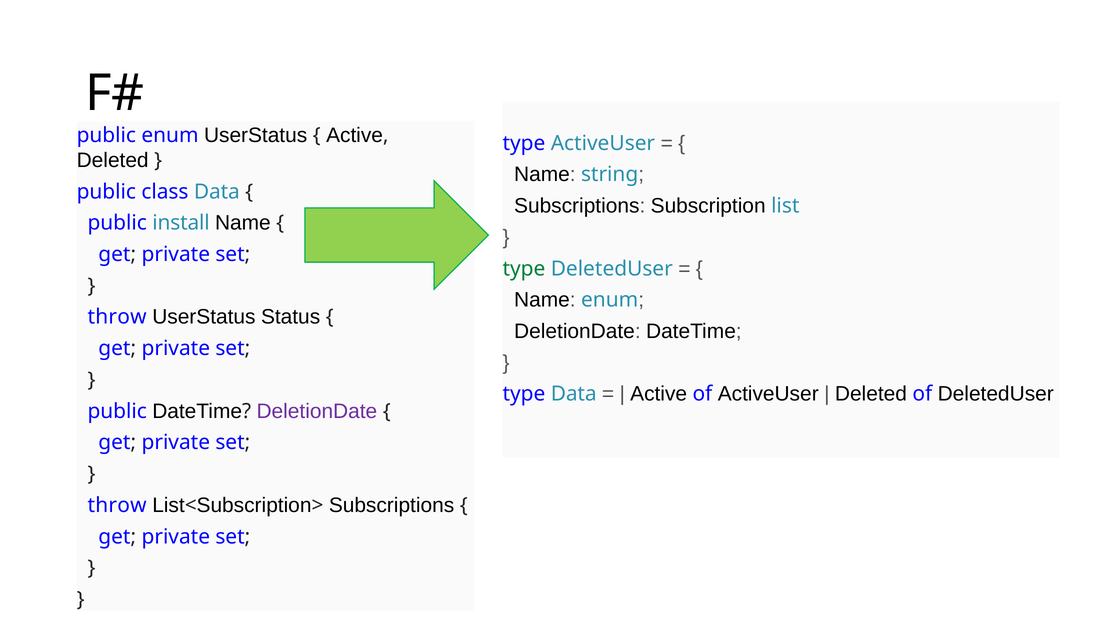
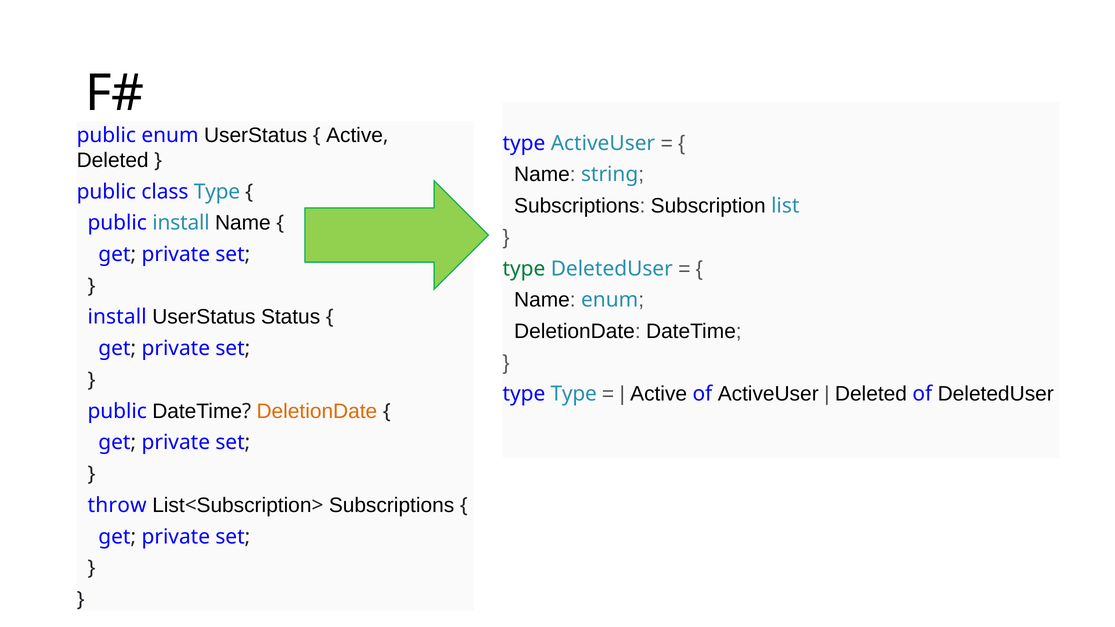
class Data: Data -> Type (217, 192)
throw: throw -> install (117, 317)
type Data: Data -> Type (574, 394)
DeletionDate colour: purple -> orange (317, 411)
